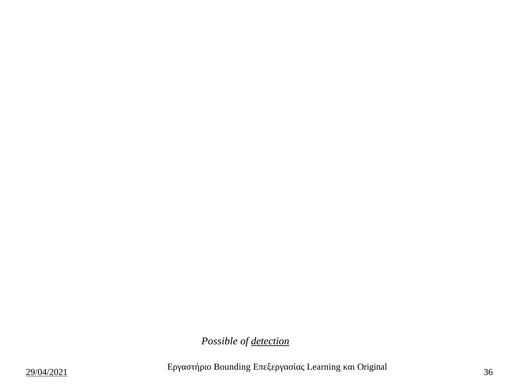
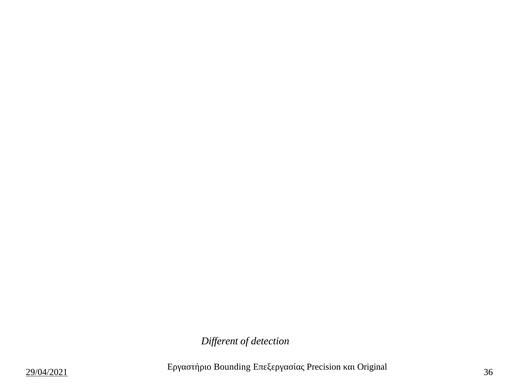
Possible: Possible -> Different (220, 341)
detection underline: present -> none (270, 341)
Learning: Learning -> Precision (324, 367)
